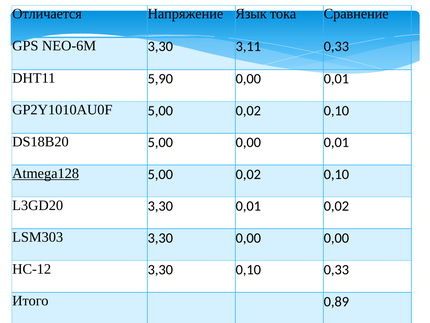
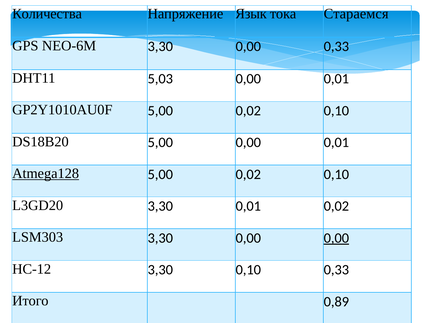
Отличается: Отличается -> Количества (47, 14)
Сравнение: Сравнение -> Стараемся (356, 14)
NEO-6M 3,30 3,11: 3,11 -> 0,00 (248, 46)
5,90: 5,90 -> 5,03 (160, 79)
0,00 underline: none -> present (336, 238)
